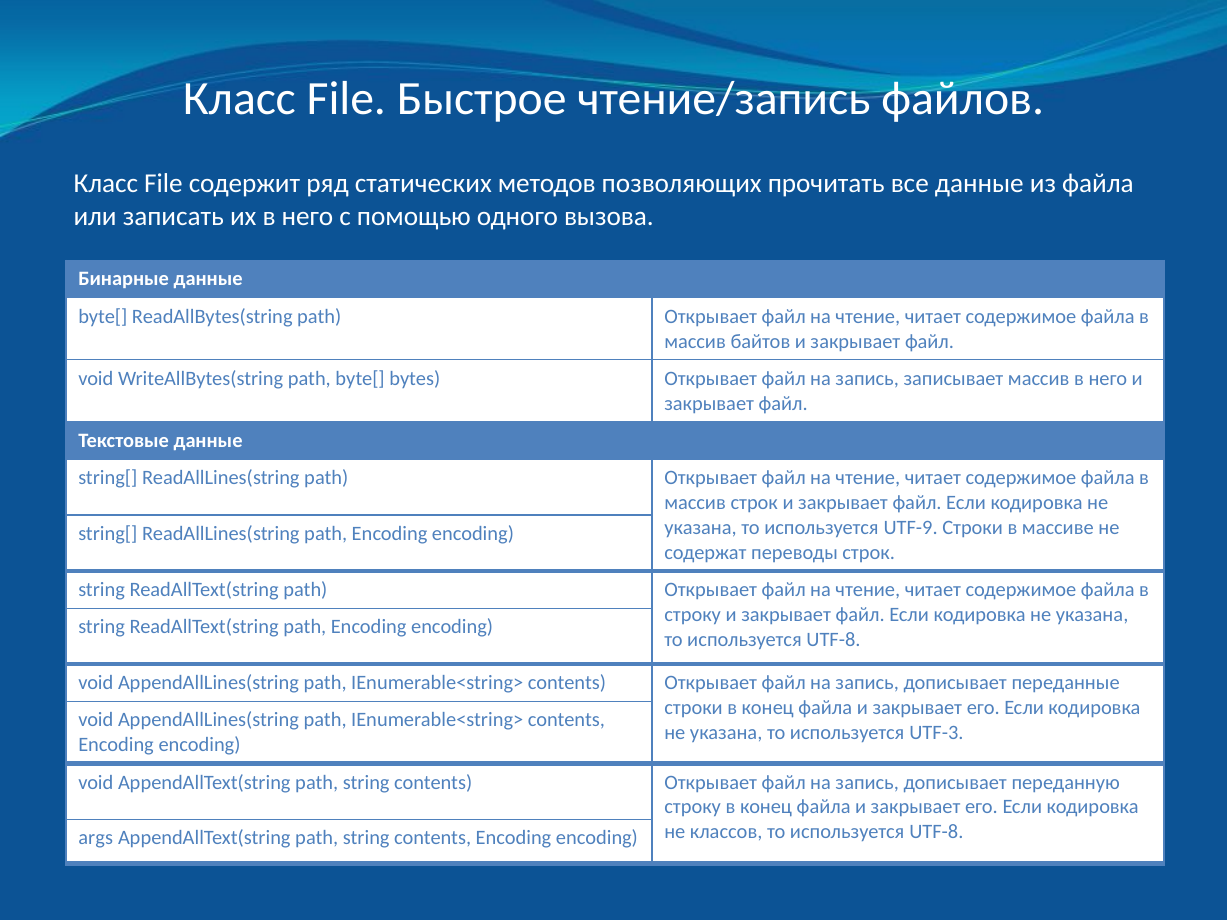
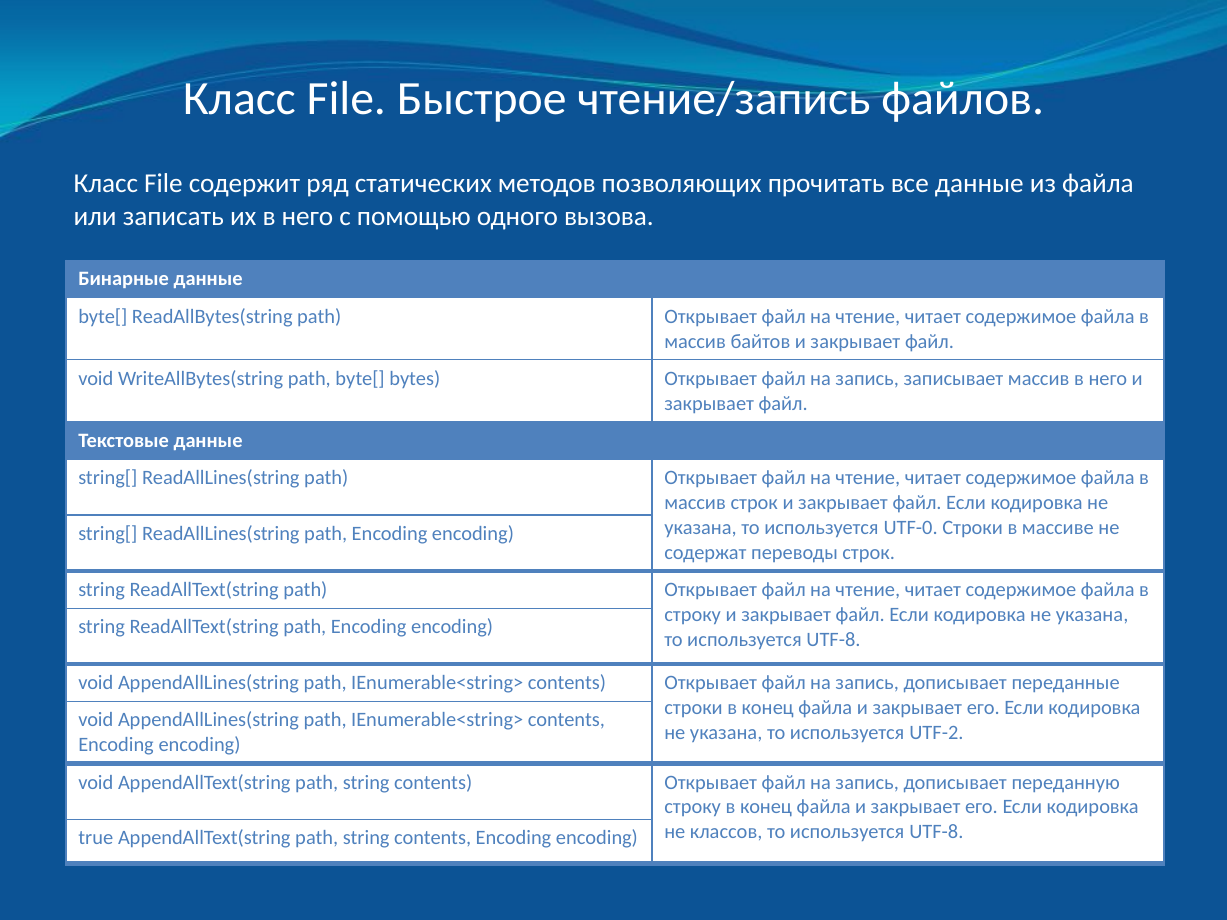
UTF-9: UTF-9 -> UTF-0 (911, 528)
UTF-3: UTF-3 -> UTF-2 (936, 733)
args: args -> true (96, 838)
